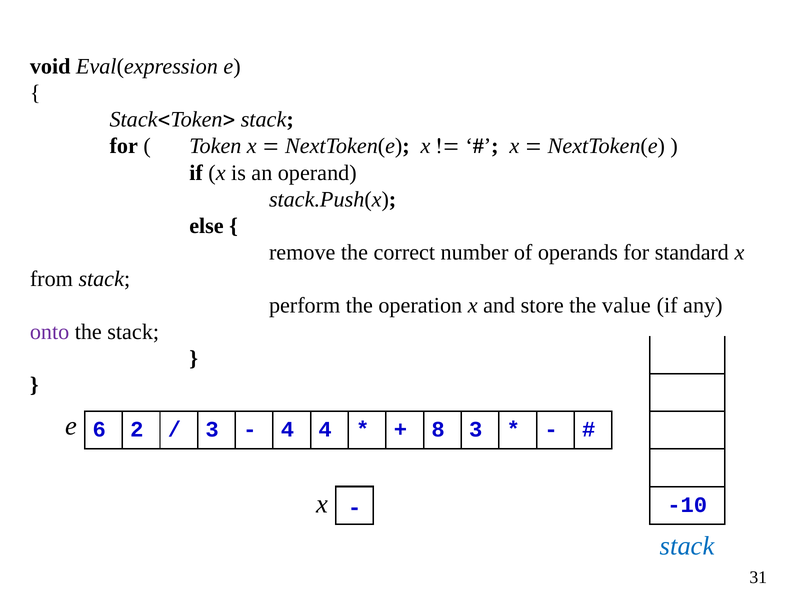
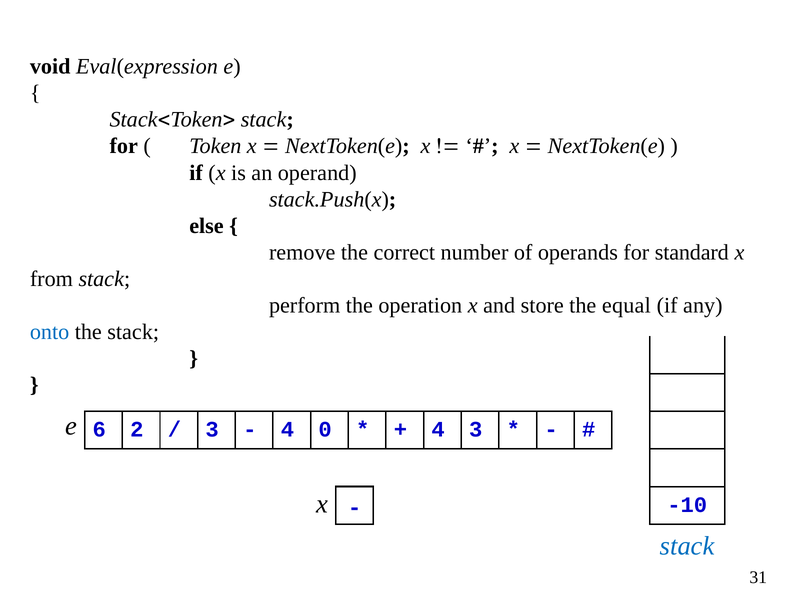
value: value -> equal (626, 306)
onto colour: purple -> blue (50, 332)
4 4: 4 -> 0 (325, 430)
8: 8 -> 4 (438, 430)
